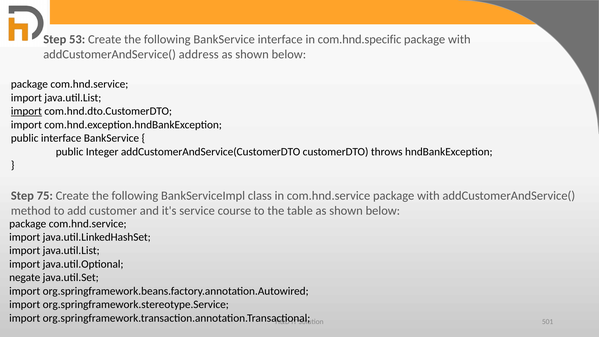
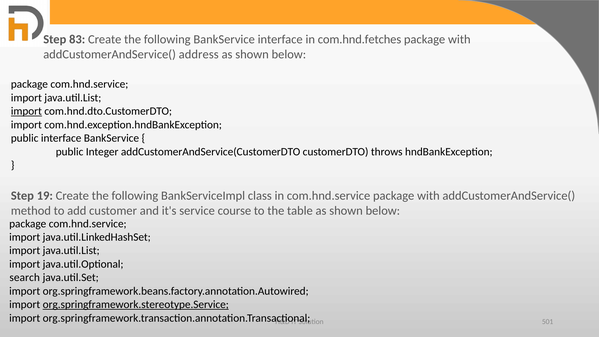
53: 53 -> 83 (77, 39)
com.hnd.specific: com.hnd.specific -> com.hnd.fetches (360, 39)
75: 75 -> 19 (45, 196)
negate: negate -> search (25, 277)
org.springframework.stereotype.Service underline: none -> present (136, 304)
